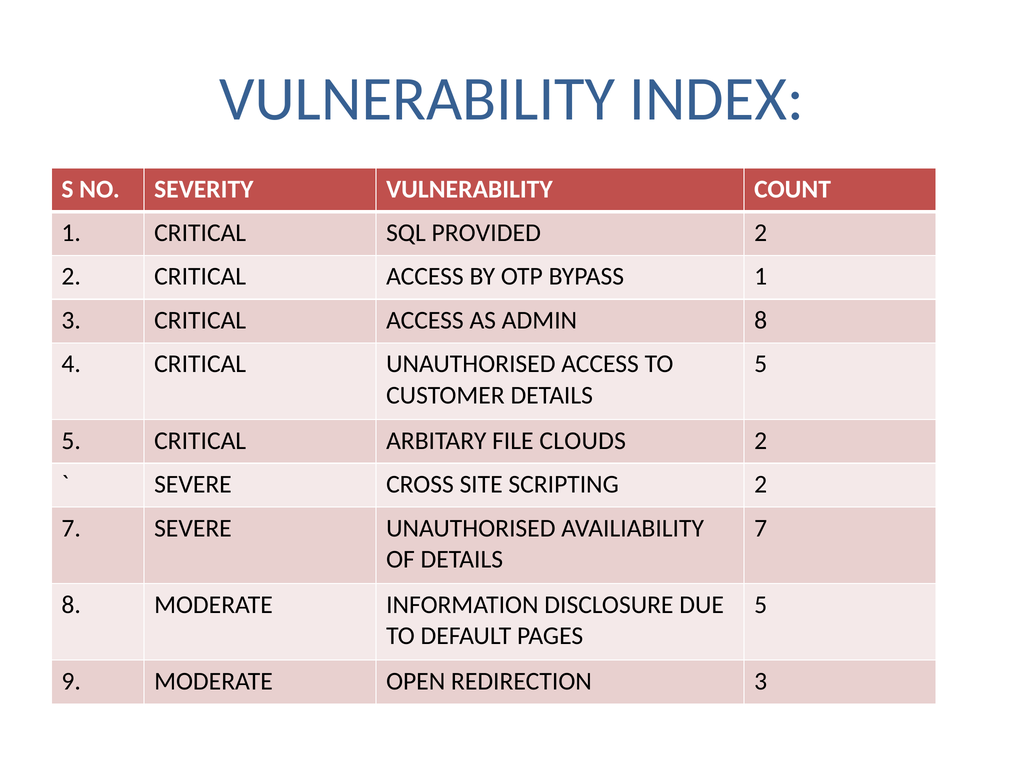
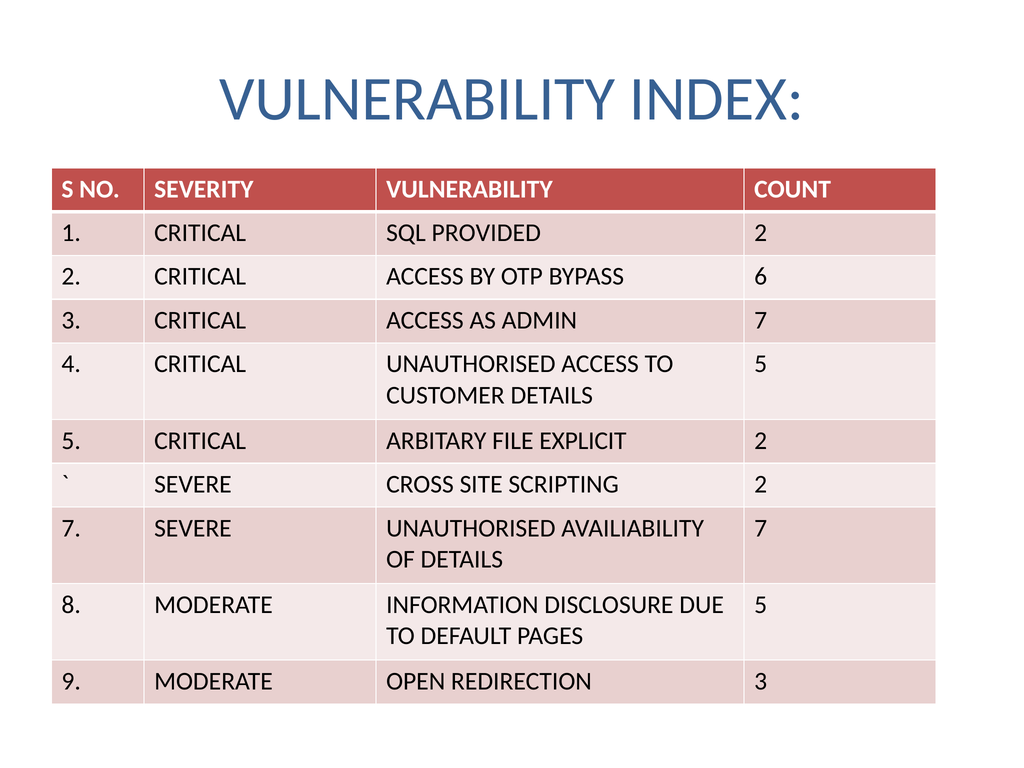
BYPASS 1: 1 -> 6 (761, 277)
ADMIN 8: 8 -> 7 (761, 320)
CLOUDS: CLOUDS -> EXPLICIT (583, 441)
